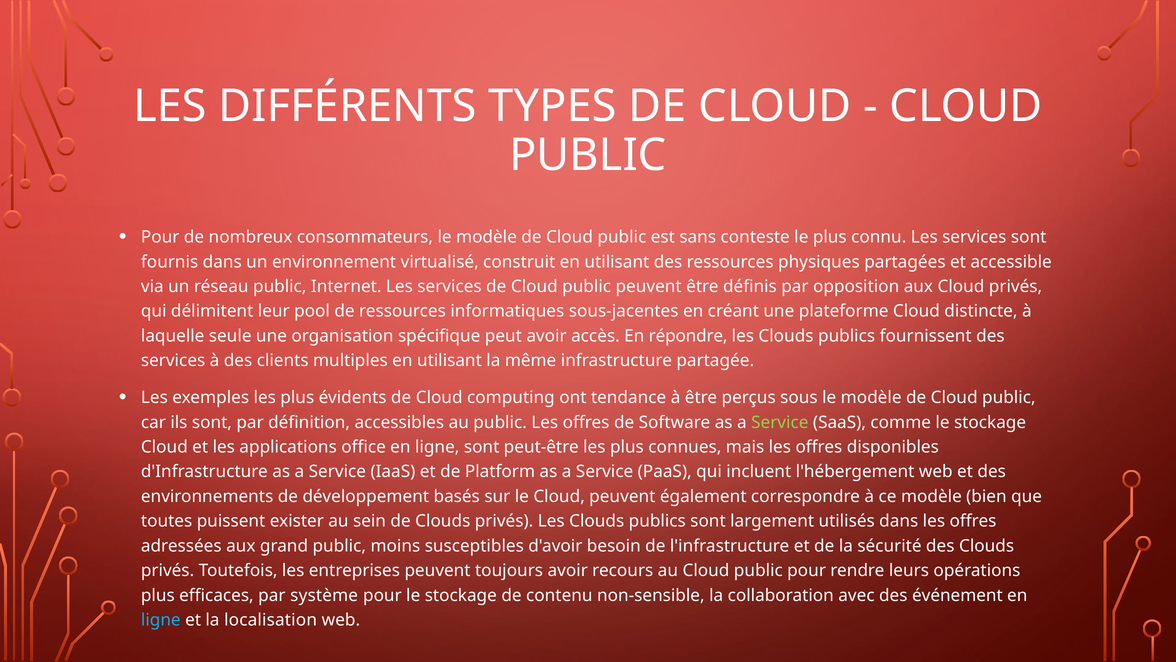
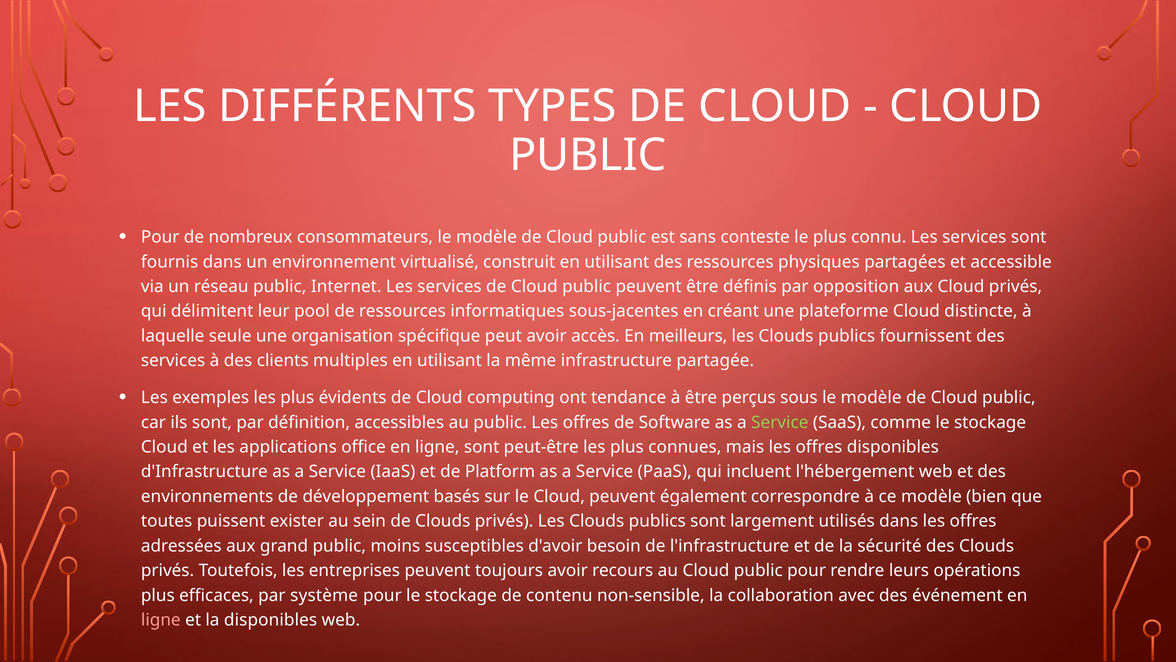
répondre: répondre -> meilleurs (688, 336)
ligne colour: light blue -> pink (161, 620)
la localisation: localisation -> disponibles (271, 620)
